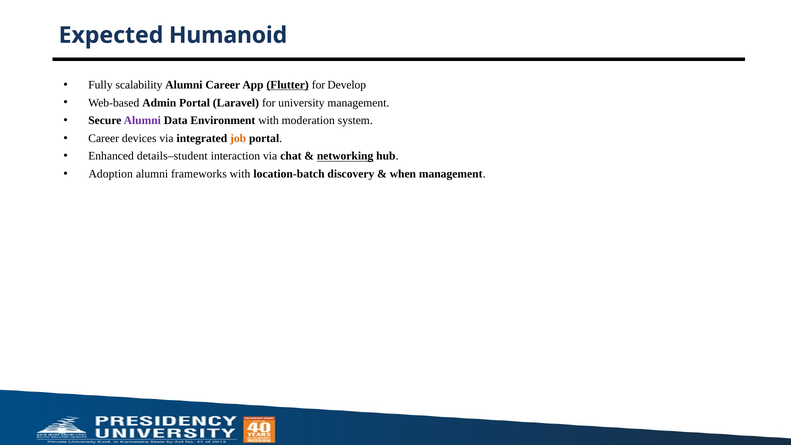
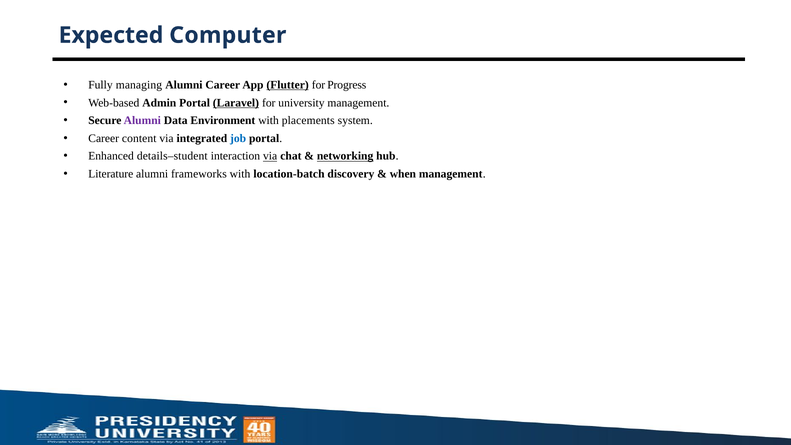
Humanoid: Humanoid -> Computer (228, 35)
scalability: scalability -> managing (139, 85)
Develop: Develop -> Progress (347, 85)
Laravel underline: none -> present (236, 103)
moderation: moderation -> placements (308, 121)
devices: devices -> content (139, 138)
job colour: orange -> blue (238, 138)
via underline: none -> present (270, 156)
Adoption: Adoption -> Literature (111, 174)
